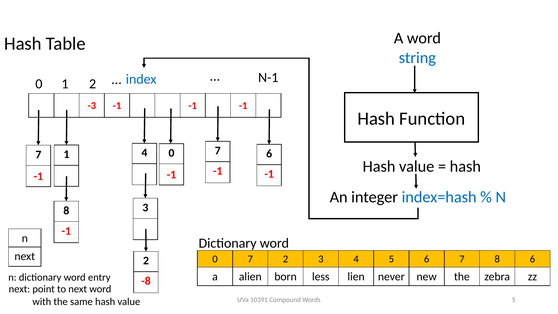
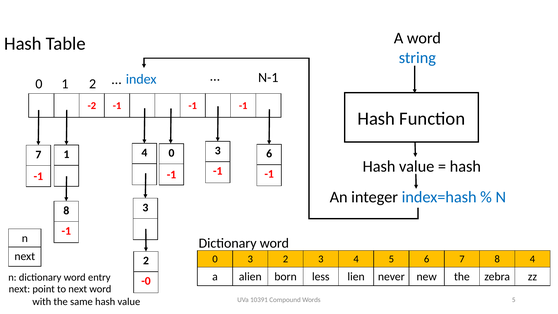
-3: -3 -> -2 (92, 106)
1 7: 7 -> 3 (218, 151)
0 7: 7 -> 3 (250, 259)
8 6: 6 -> 4 (532, 259)
-8: -8 -> -0 (146, 281)
